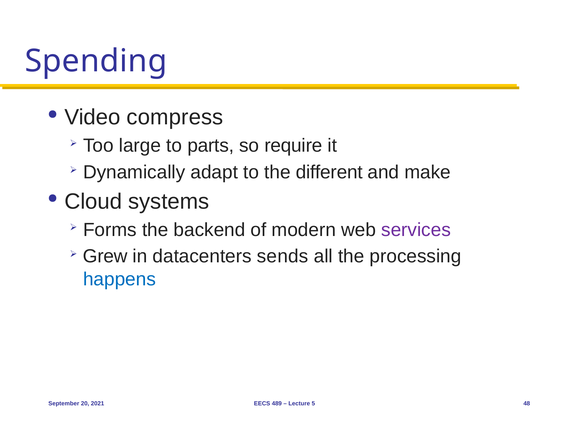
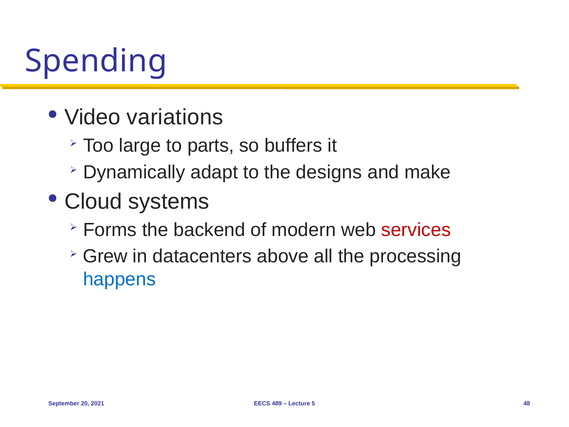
compress: compress -> variations (175, 117)
require: require -> buffers (293, 146)
different: different -> designs (329, 172)
services colour: purple -> red (416, 230)
sends: sends -> above (283, 256)
